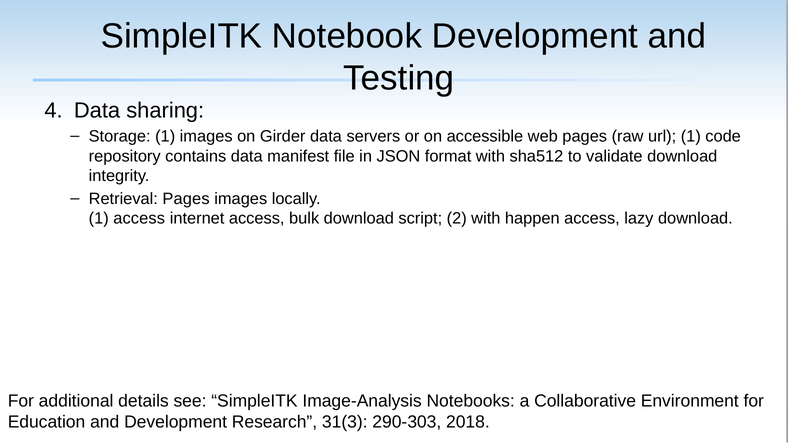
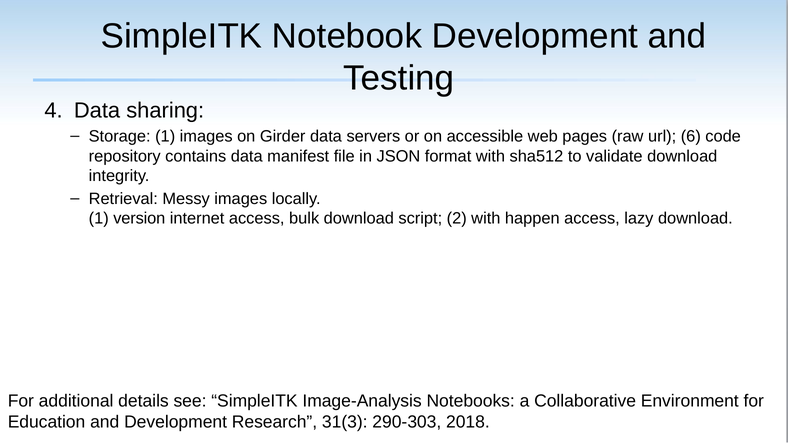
url 1: 1 -> 6 (691, 137)
Retrieval Pages: Pages -> Messy (186, 199)
1 access: access -> version (139, 219)
